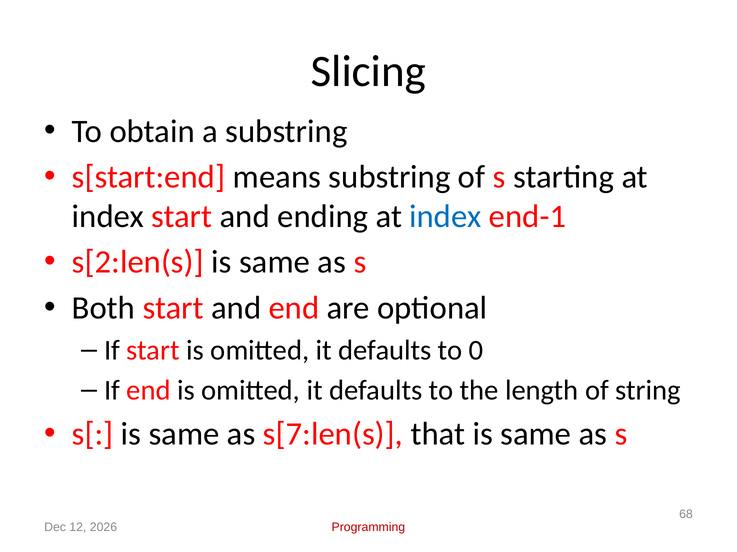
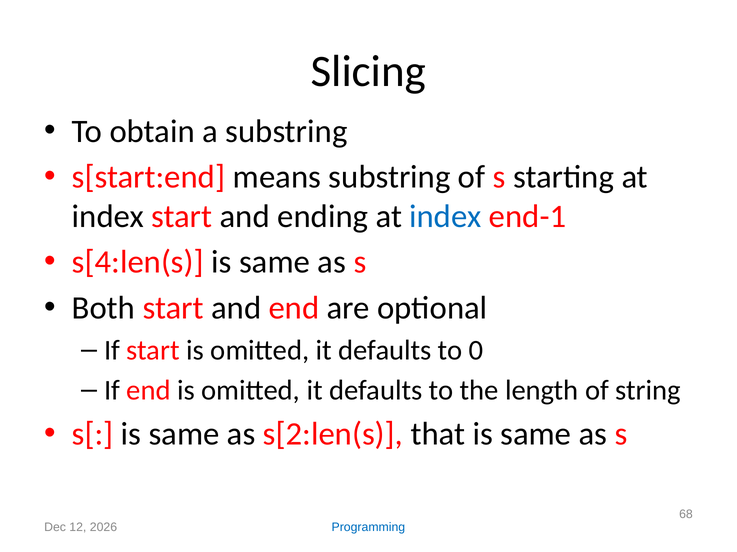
s[2:len(s: s[2:len(s -> s[4:len(s (138, 263)
s[7:len(s: s[7:len(s -> s[2:len(s (333, 435)
Programming colour: red -> blue (368, 528)
